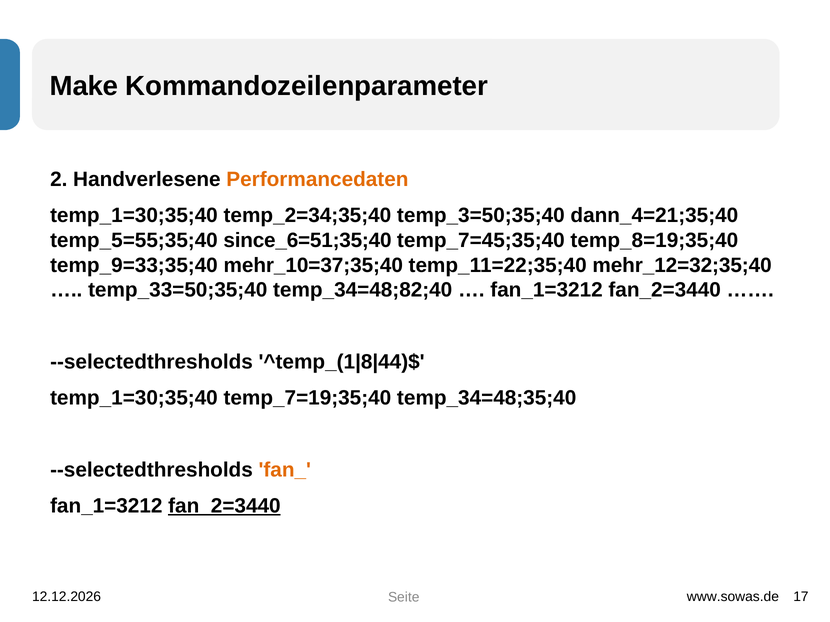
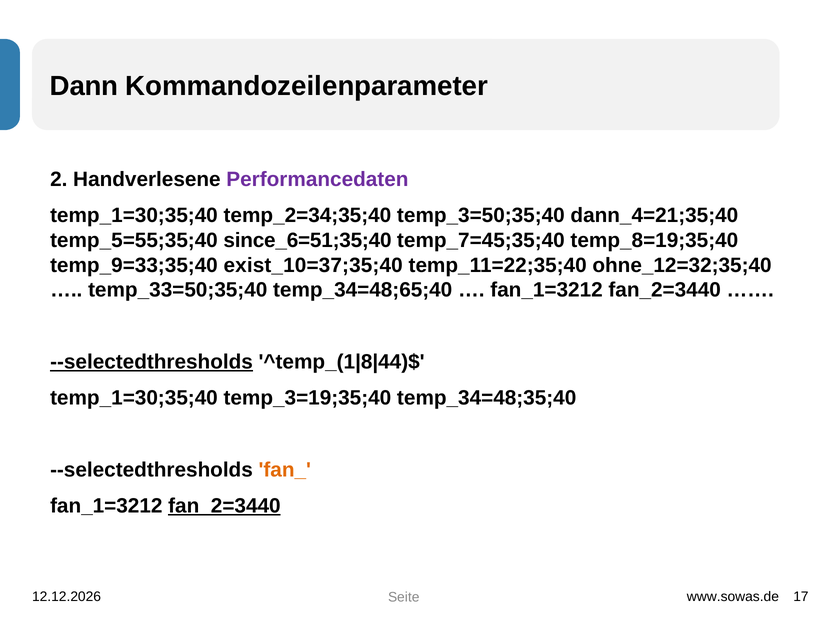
Make: Make -> Dann (84, 86)
Performancedaten colour: orange -> purple (317, 180)
mehr_10=37;35;40: mehr_10=37;35;40 -> exist_10=37;35;40 (313, 265)
mehr_12=32;35;40: mehr_12=32;35;40 -> ohne_12=32;35;40 (682, 265)
temp_34=48;82;40: temp_34=48;82;40 -> temp_34=48;65;40 (363, 290)
--selectedthresholds underline: none -> present (151, 362)
temp_7=19;35;40: temp_7=19;35;40 -> temp_3=19;35;40 (307, 398)
